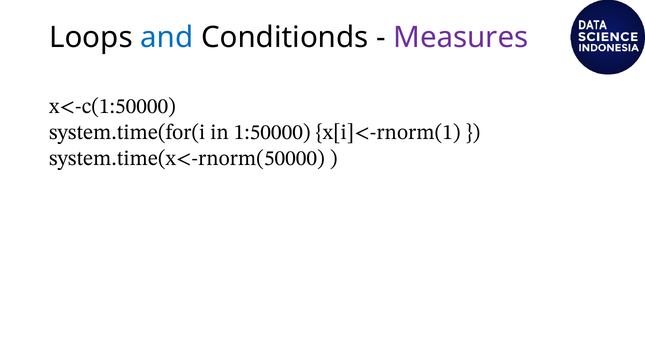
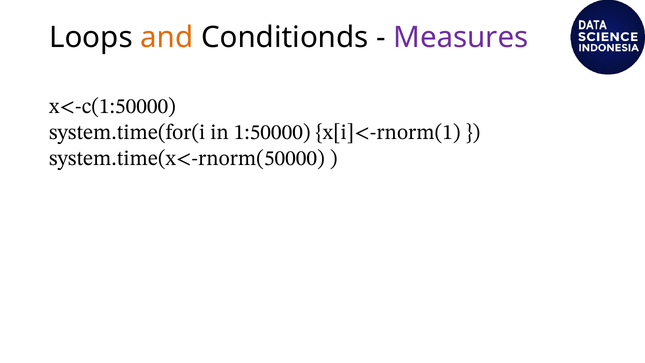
and colour: blue -> orange (167, 37)
